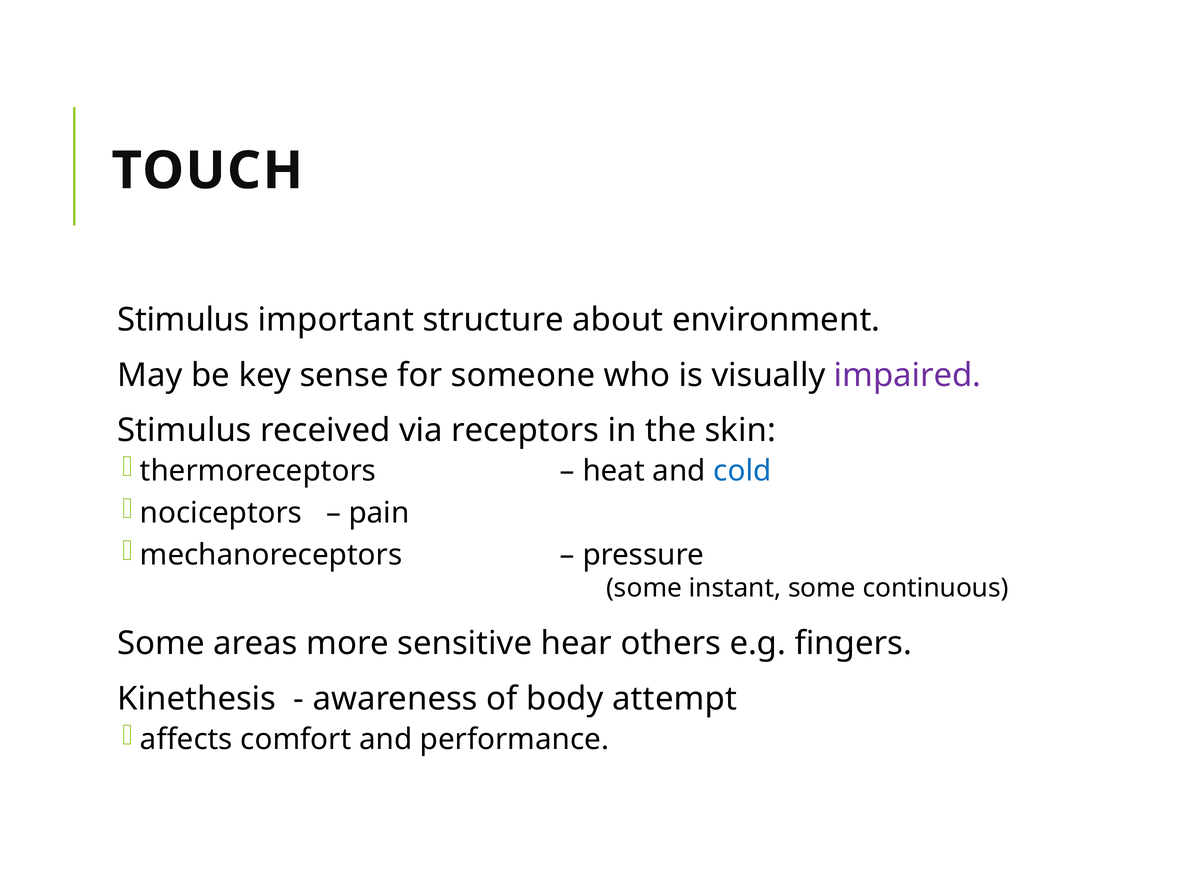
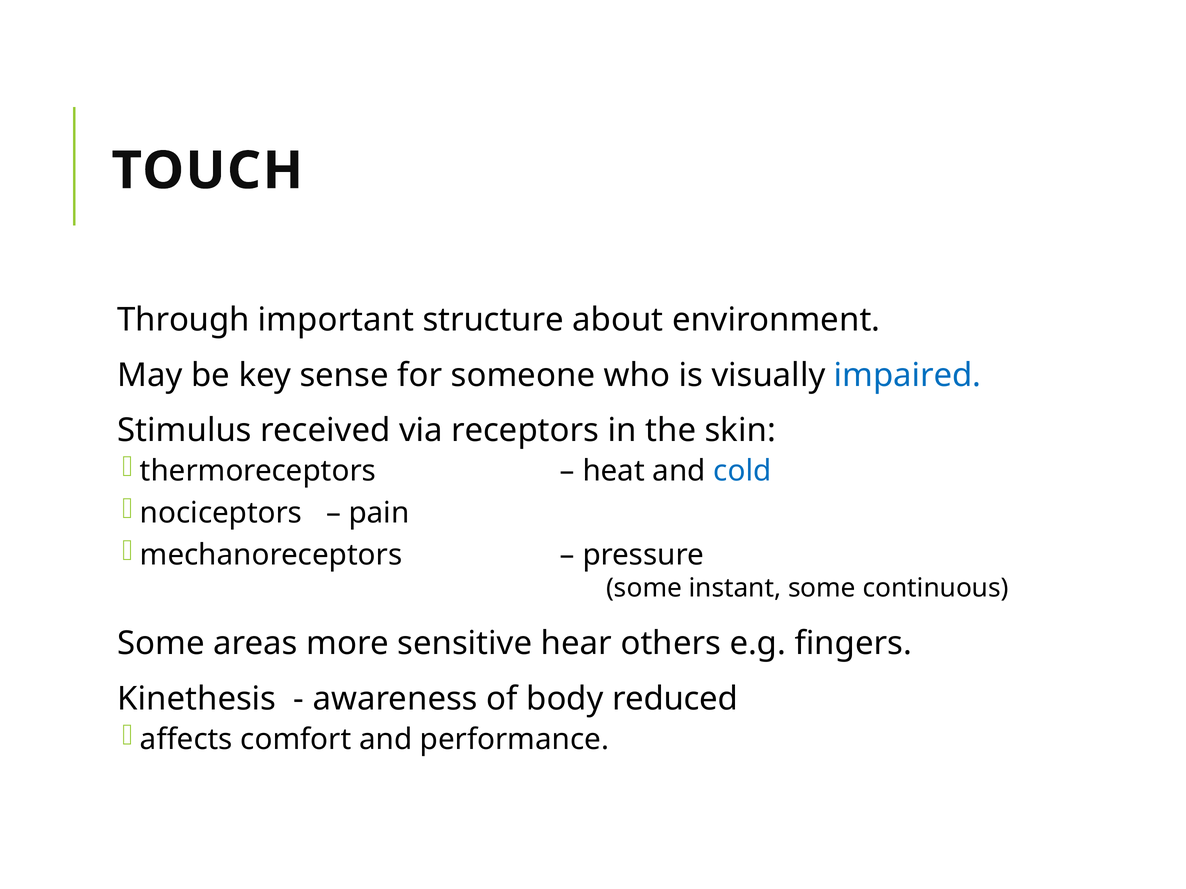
Stimulus: Stimulus -> Through (183, 320)
impaired colour: purple -> blue (908, 375)
attempt: attempt -> reduced (675, 699)
